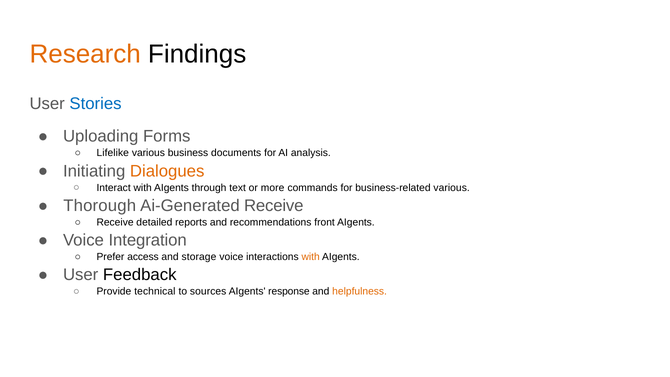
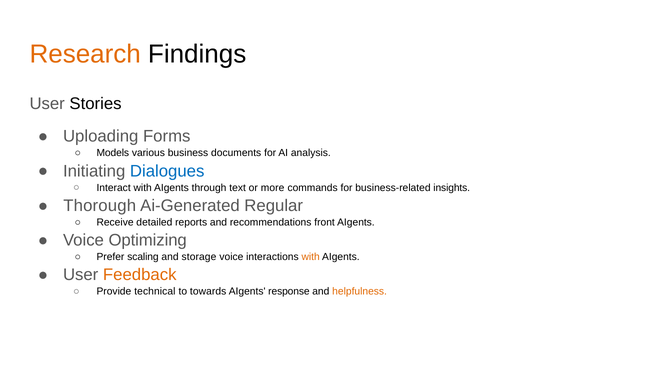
Stories colour: blue -> black (96, 104)
Lifelike: Lifelike -> Models (113, 153)
Dialogues colour: orange -> blue (167, 171)
business-related various: various -> insights (452, 188)
Ai-Generated Receive: Receive -> Regular (274, 206)
Integration: Integration -> Optimizing (148, 240)
access: access -> scaling (143, 257)
Feedback colour: black -> orange (140, 275)
sources: sources -> towards (208, 292)
